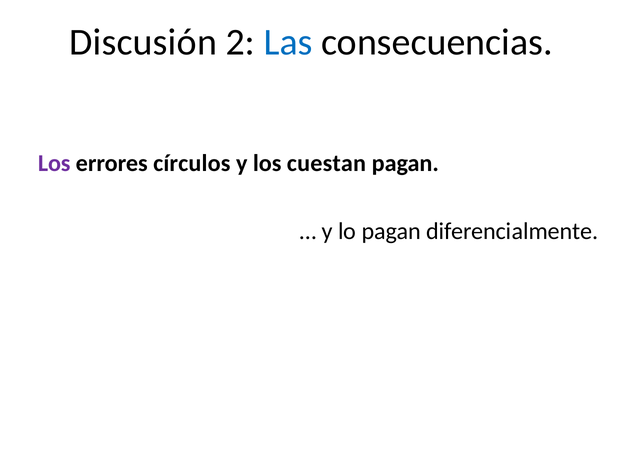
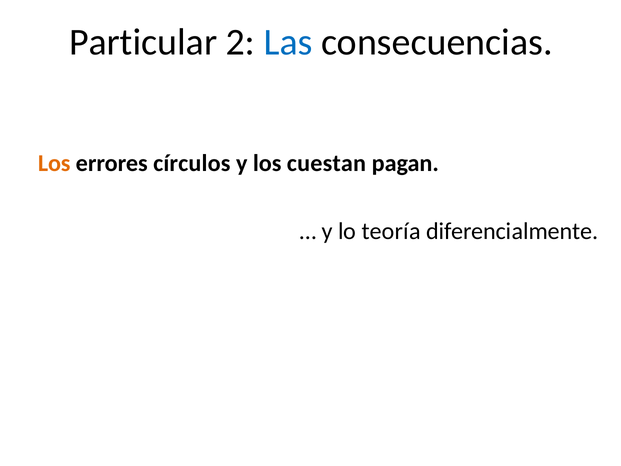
Discusión: Discusión -> Particular (143, 42)
Los colour: purple -> orange (54, 163)
lo pagan: pagan -> teoría (391, 231)
